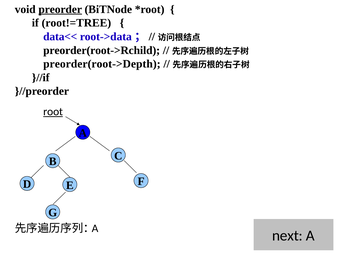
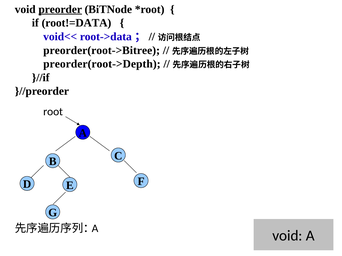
root!=TREE: root!=TREE -> root!=DATA (76, 23)
data<<: data<< -> void<< (60, 37)
preorder(root->Rchild: preorder(root->Rchild -> preorder(root->Bitree (102, 50)
root underline: present -> none (53, 112)
next: next -> void (287, 236)
